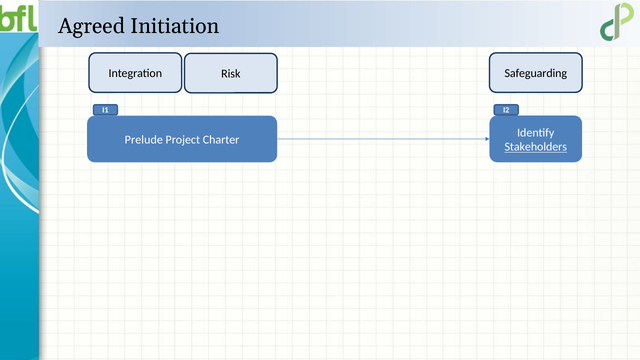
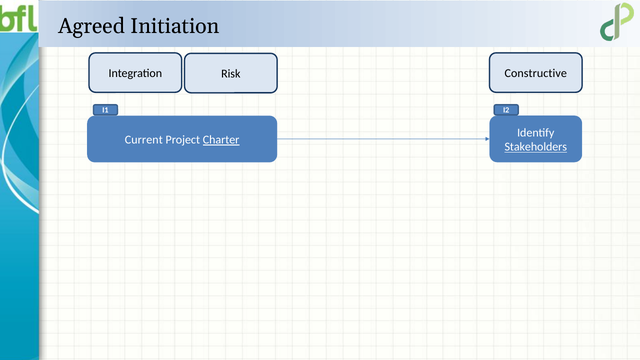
Safeguarding: Safeguarding -> Constructive (536, 73)
Prelude: Prelude -> Current (144, 140)
Charter underline: none -> present (221, 140)
